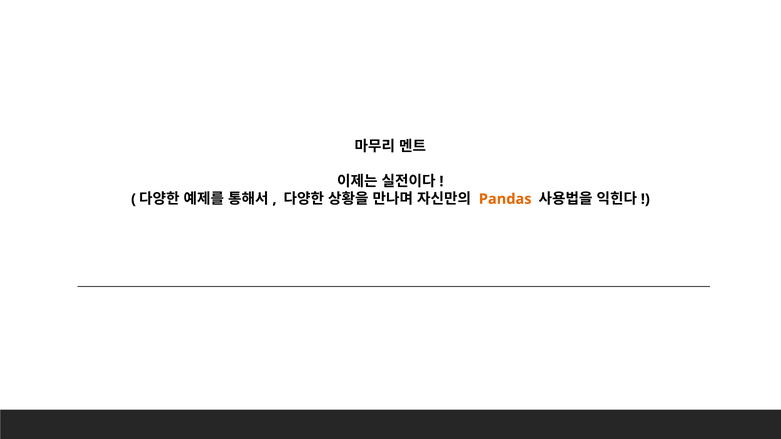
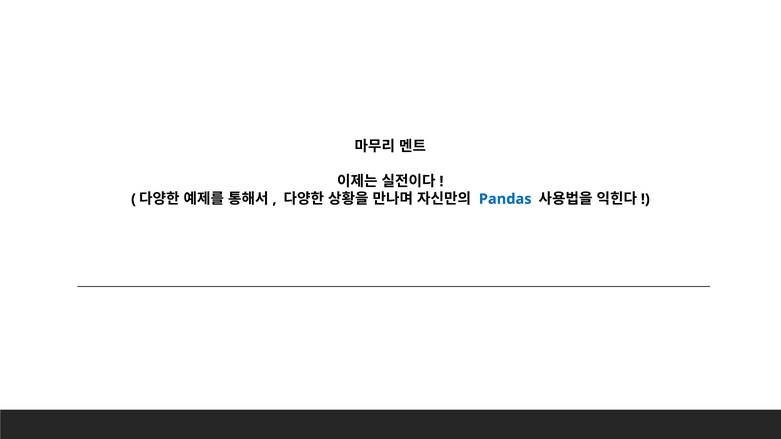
Pandas colour: orange -> blue (505, 199)
